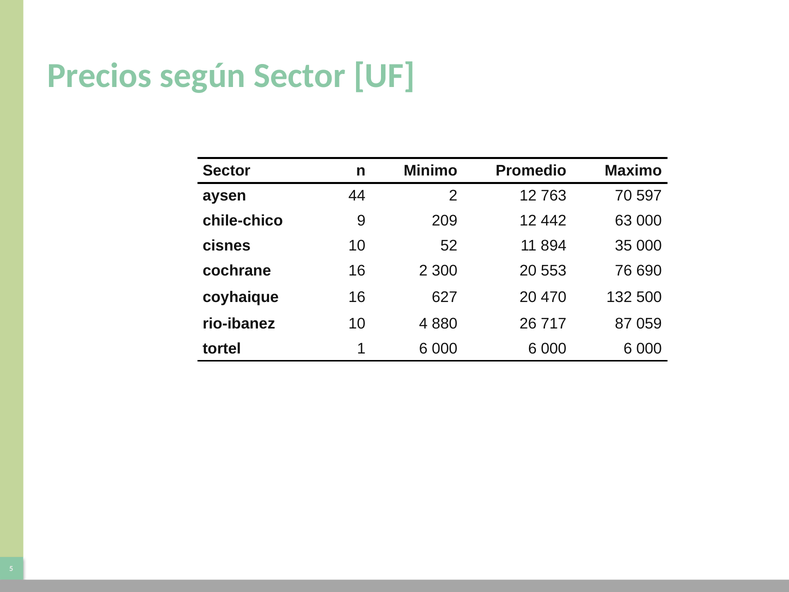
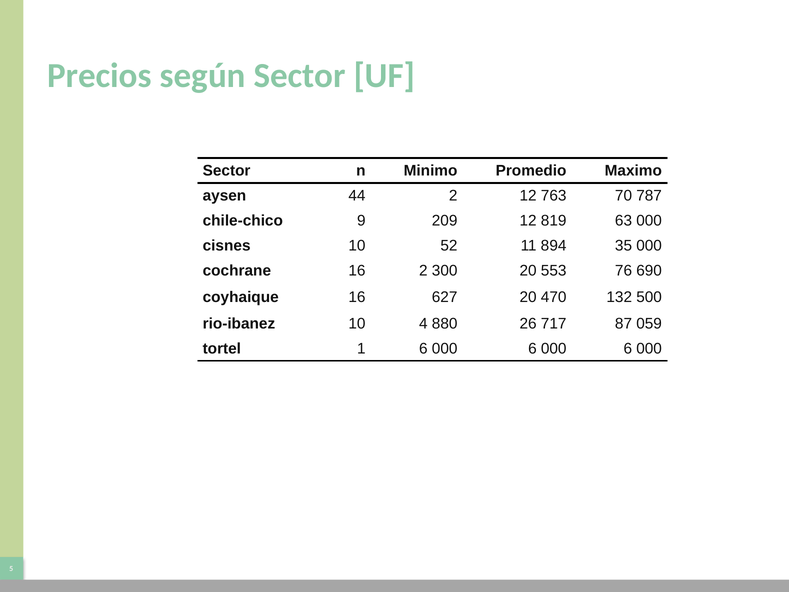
597: 597 -> 787 (649, 196)
442: 442 -> 819 (554, 221)
